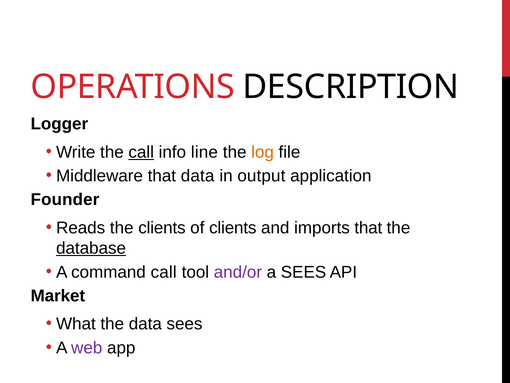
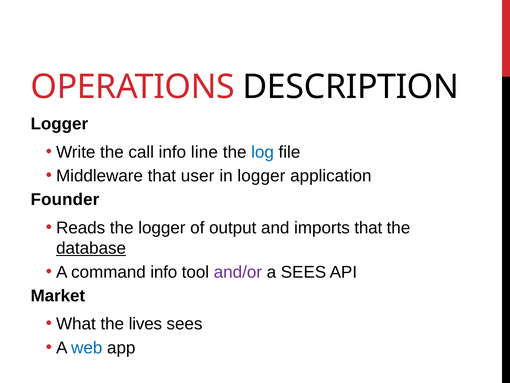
call underline: present -> none (141, 152)
log colour: orange -> blue (263, 152)
that data: data -> user (198, 176)
in output: output -> logger (261, 176)
the clients: clients -> logger (162, 228)
of clients: clients -> output (233, 228)
command call: call -> info (164, 272)
the data: data -> lives (145, 324)
web colour: purple -> blue (87, 347)
